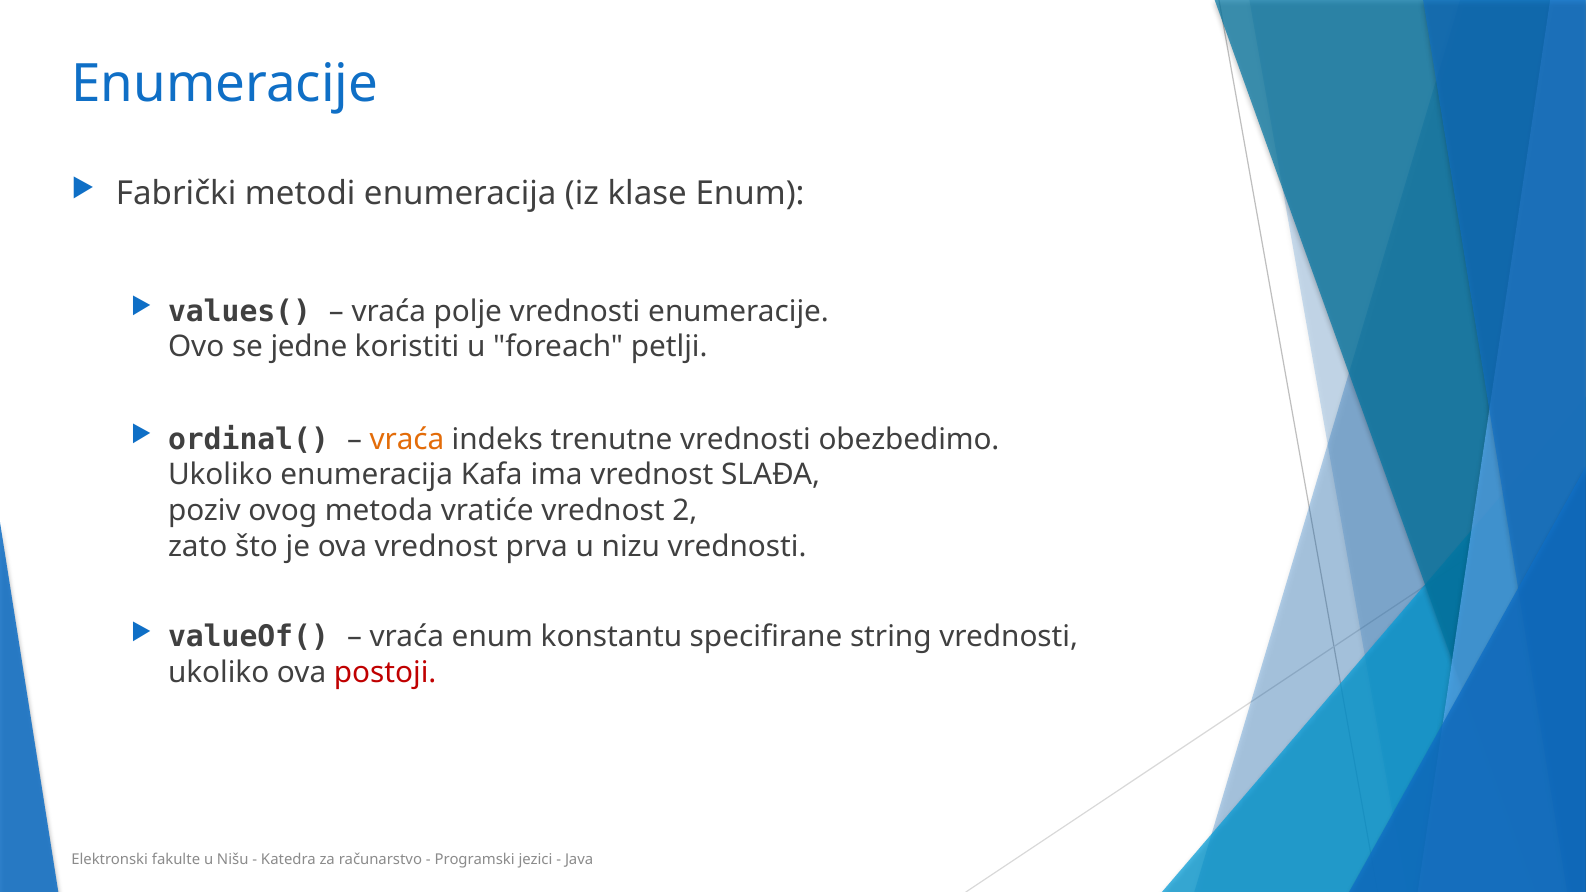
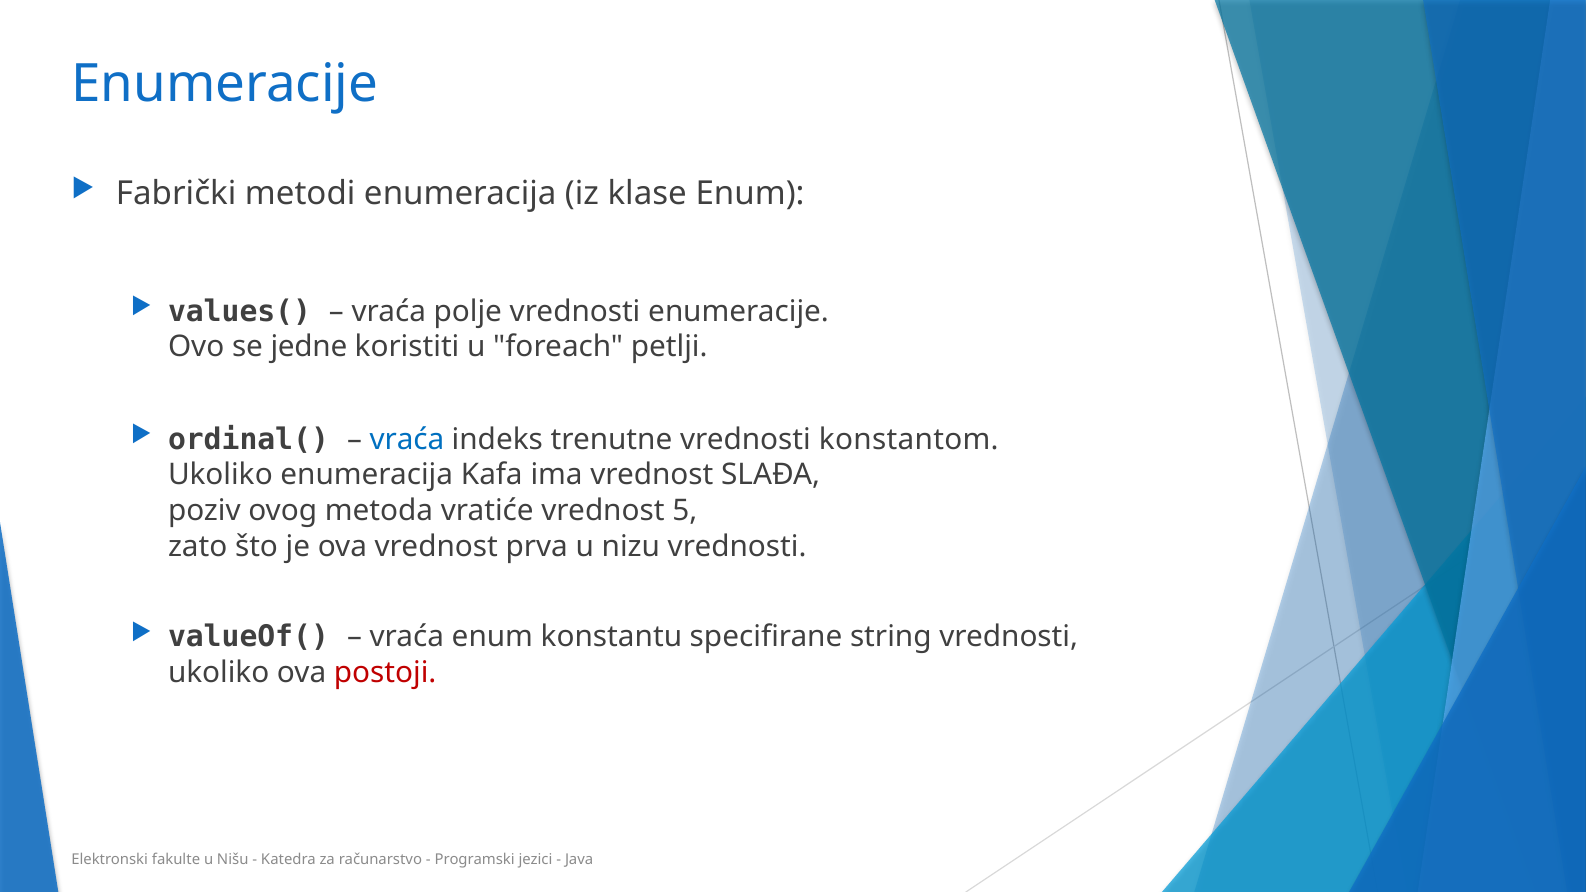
vraća colour: orange -> blue (407, 439)
obezbedimo: obezbedimo -> konstantom (909, 439)
2: 2 -> 5 (685, 511)
